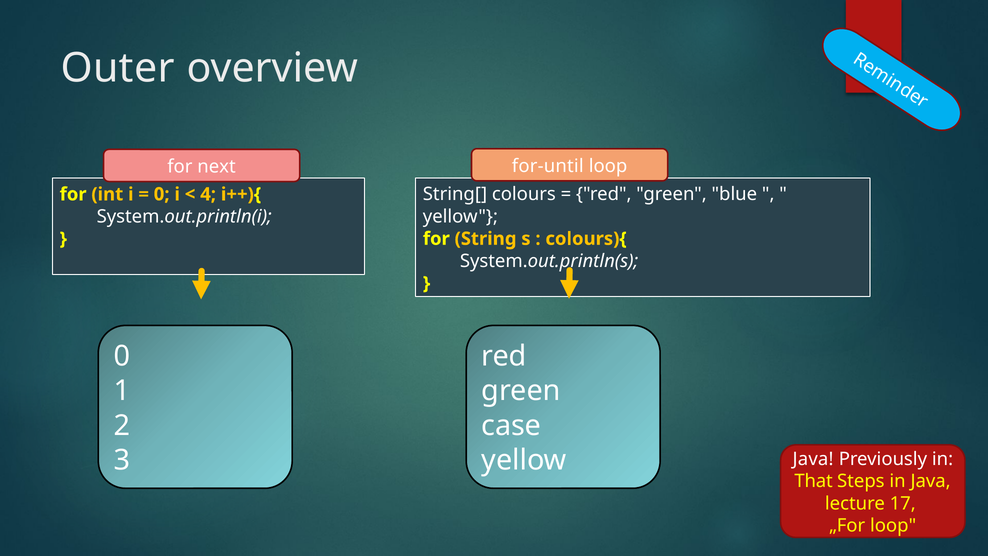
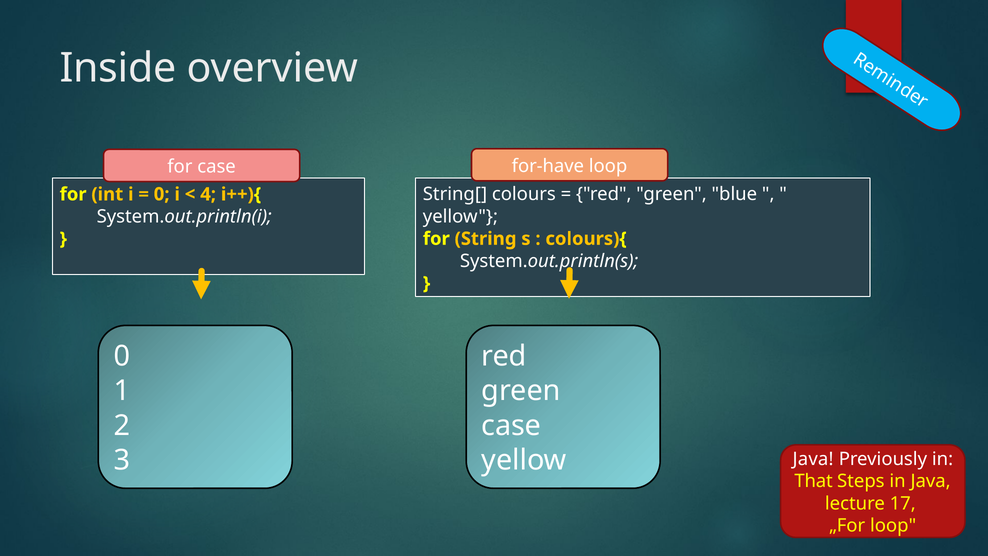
Outer: Outer -> Inside (118, 68)
for-until: for-until -> for-have (548, 166)
for next: next -> case (217, 167)
